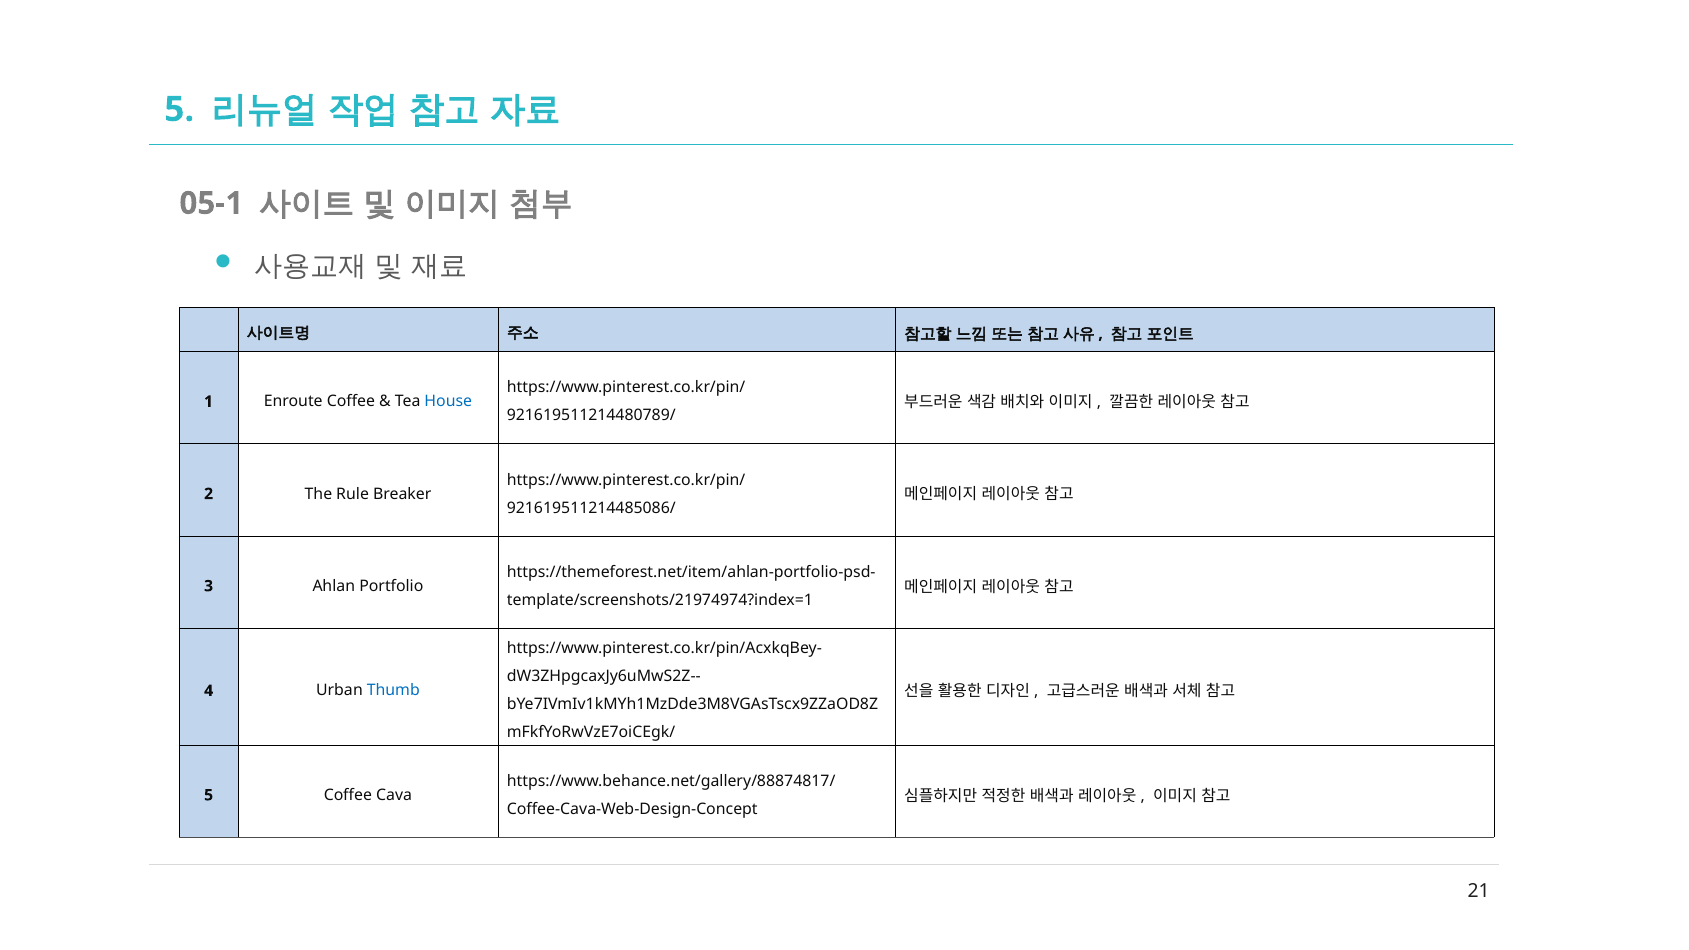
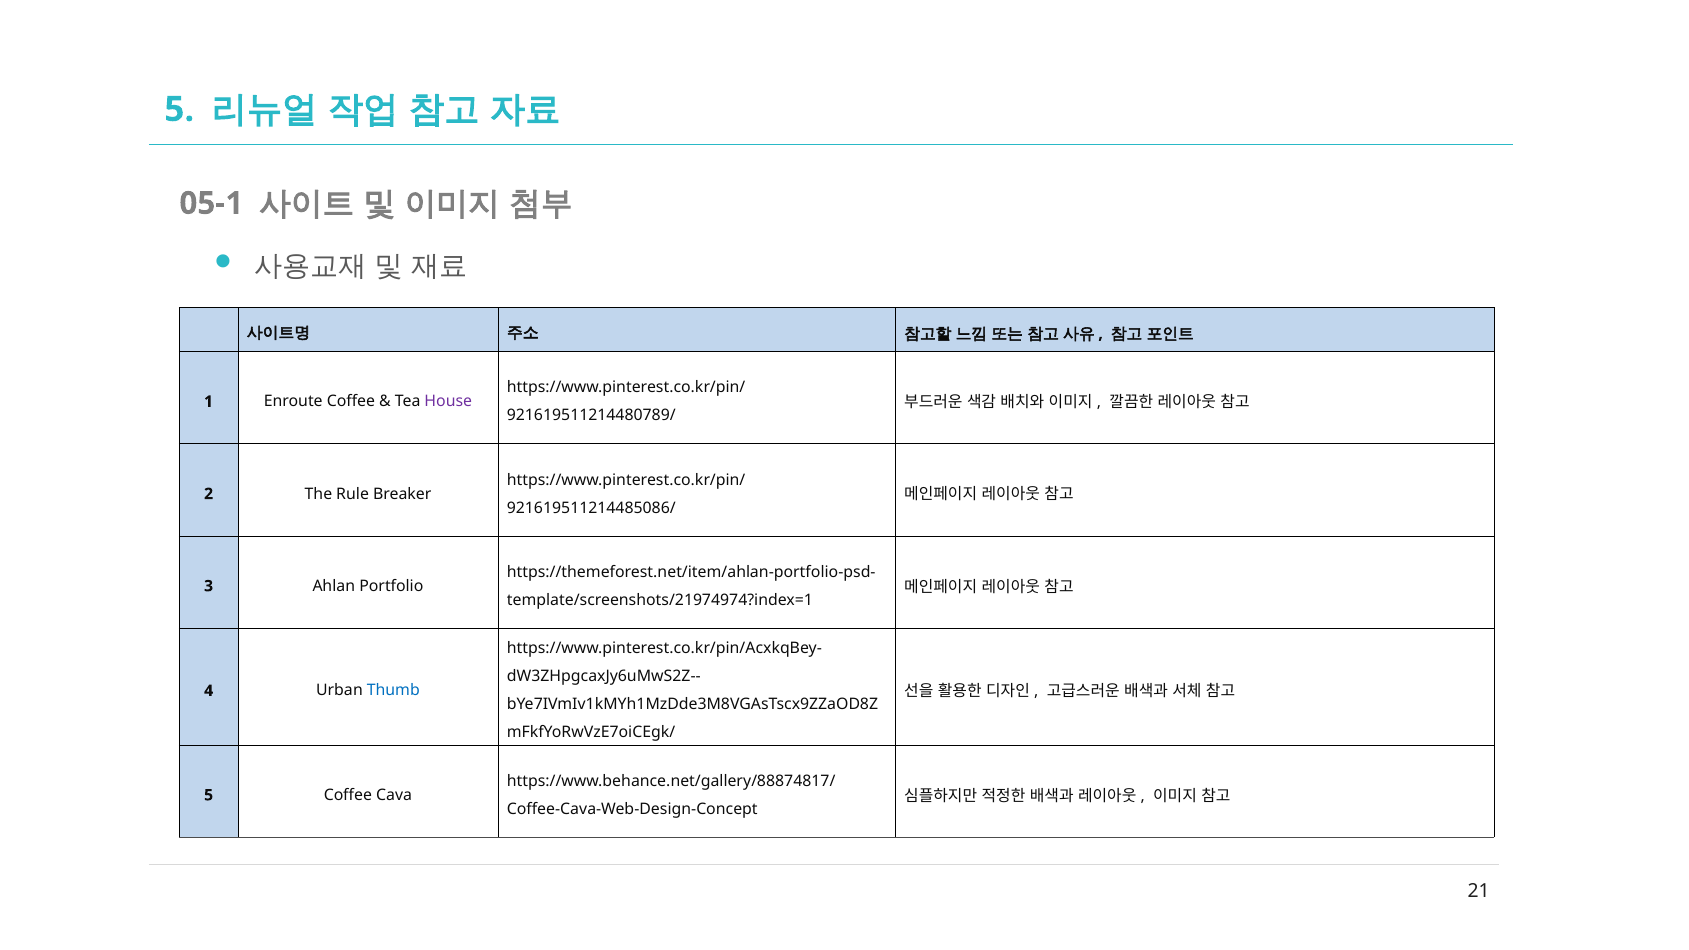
House colour: blue -> purple (448, 402)
